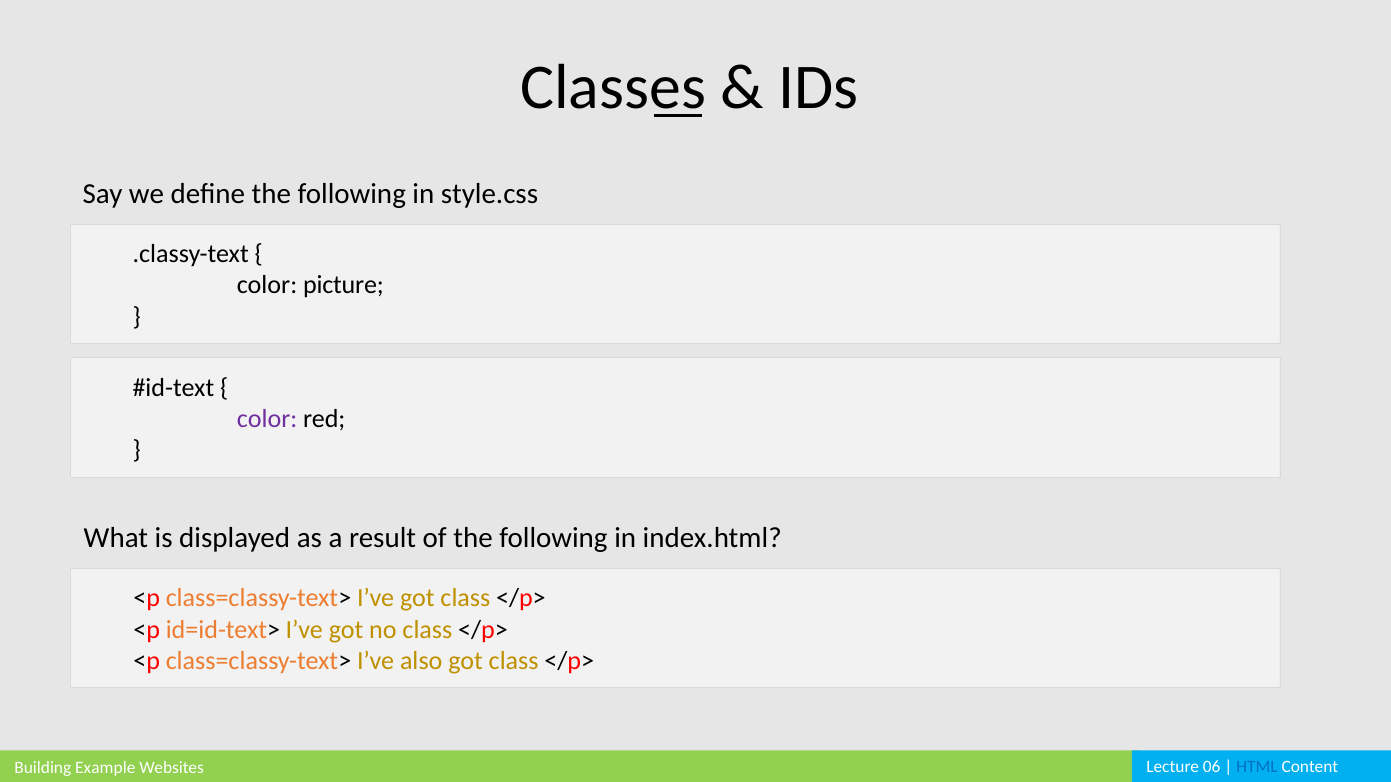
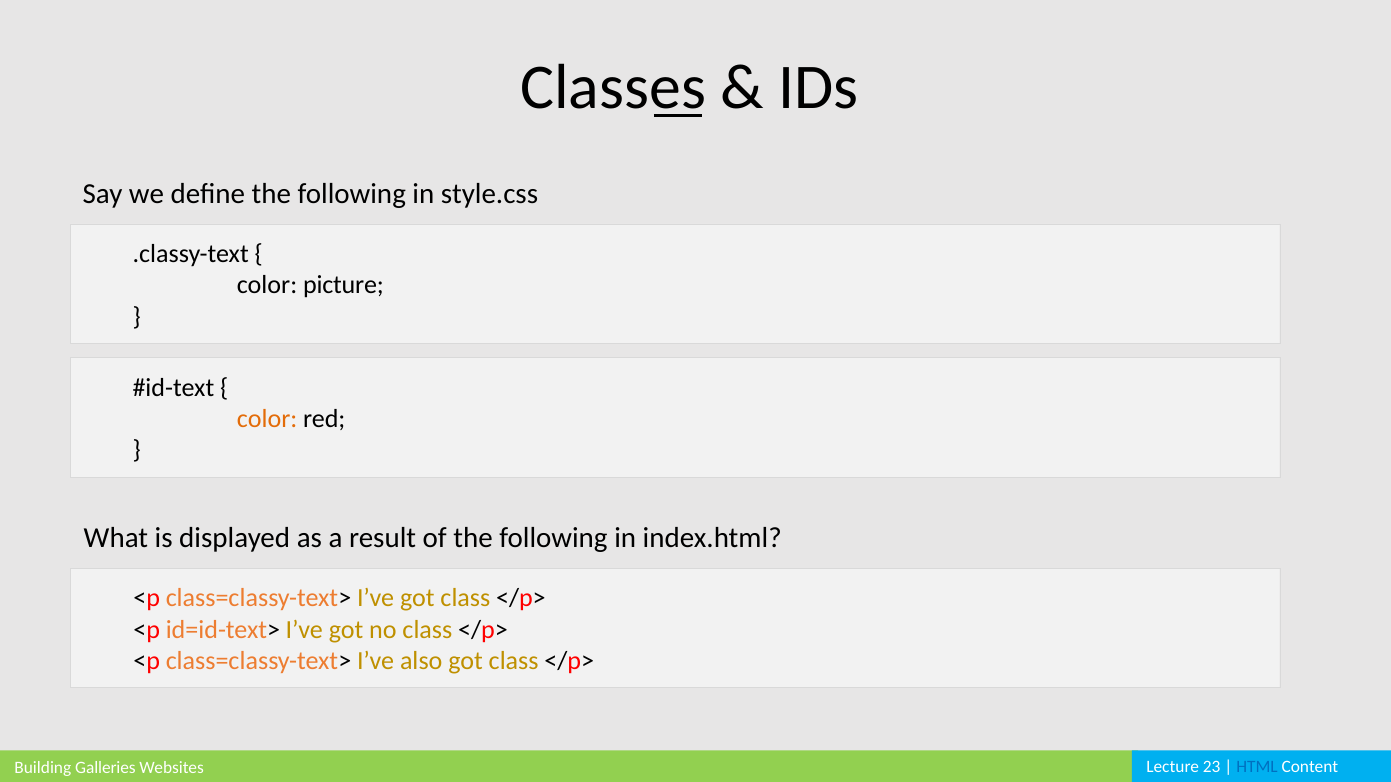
color colour: purple -> orange (267, 419)
Example: Example -> Galleries (105, 768)
06: 06 -> 23 (1212, 767)
